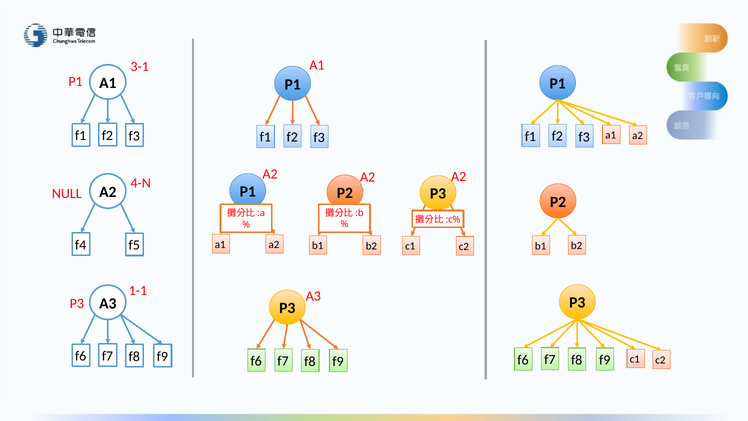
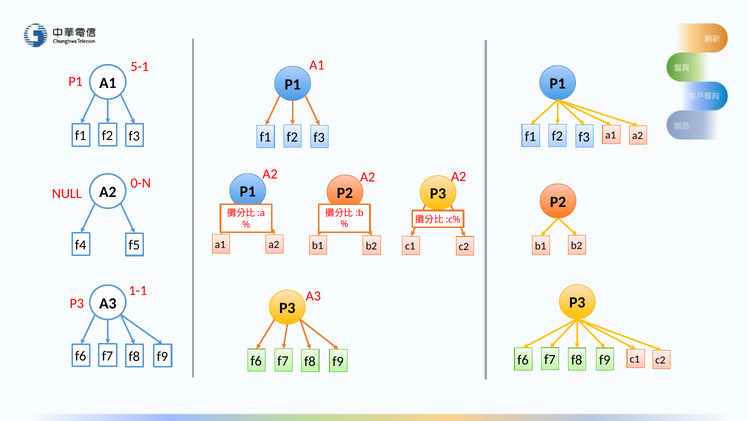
3-1: 3-1 -> 5-1 (140, 66)
4-N: 4-N -> 0-N (141, 183)
